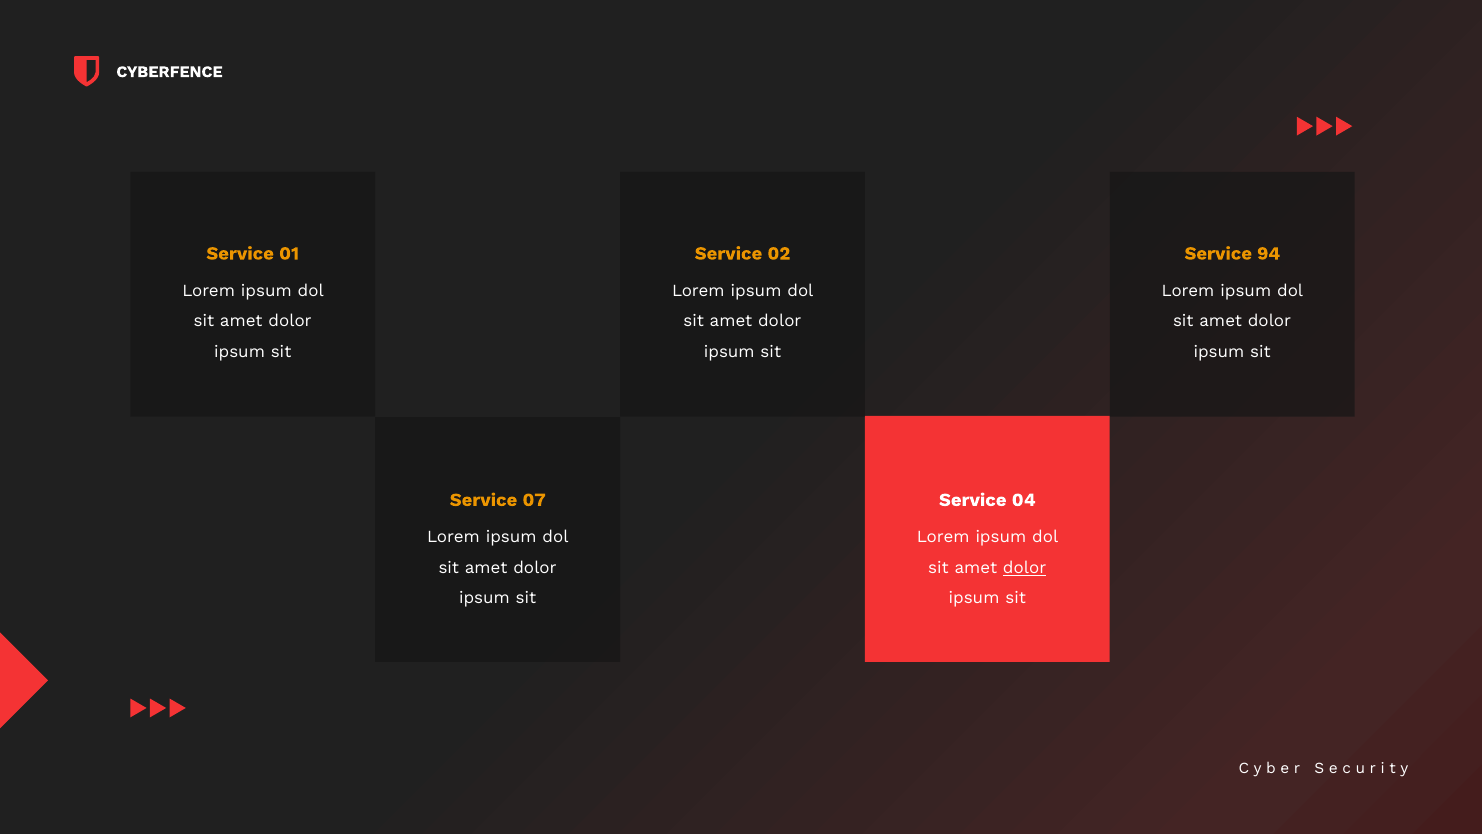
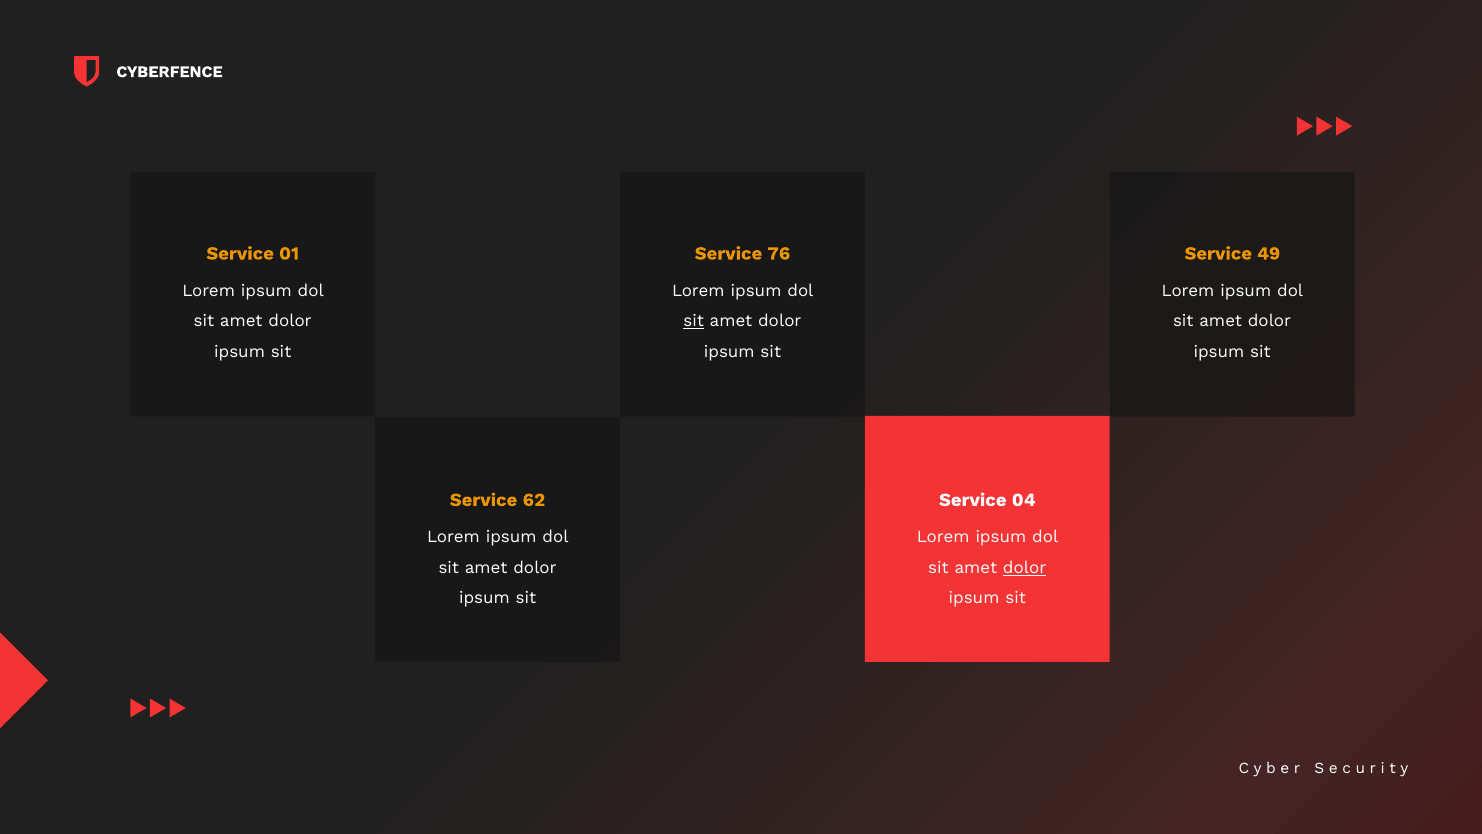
02: 02 -> 76 (779, 253)
94: 94 -> 49 (1269, 253)
sit underline: none -> present (694, 321)
07: 07 -> 62 (534, 500)
